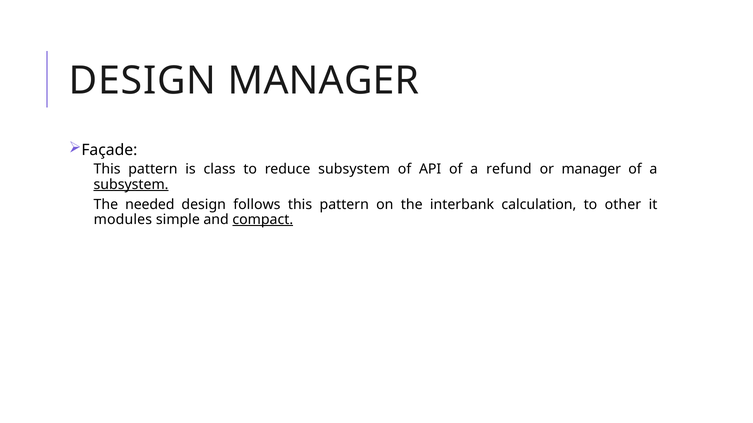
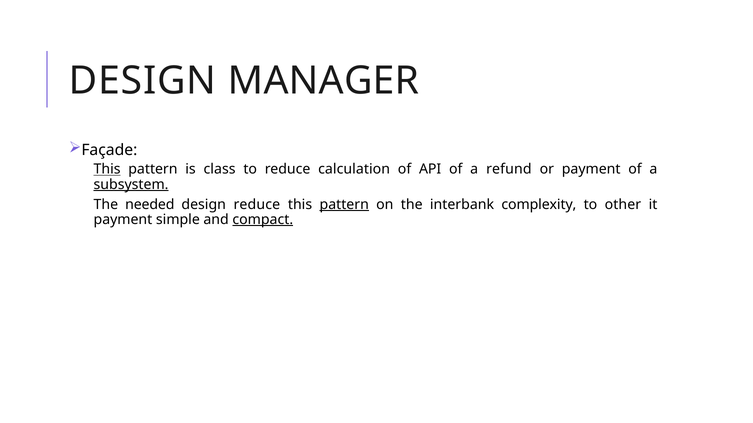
This underline: none -> present (107, 169)
reduce subsystem: subsystem -> calculation (354, 169)
or manager: manager -> payment (591, 169)
design follows: follows -> reduce (257, 205)
pattern underline: none -> present (344, 205)
calculation: calculation -> complexity (539, 205)
modules: modules -> payment (123, 220)
